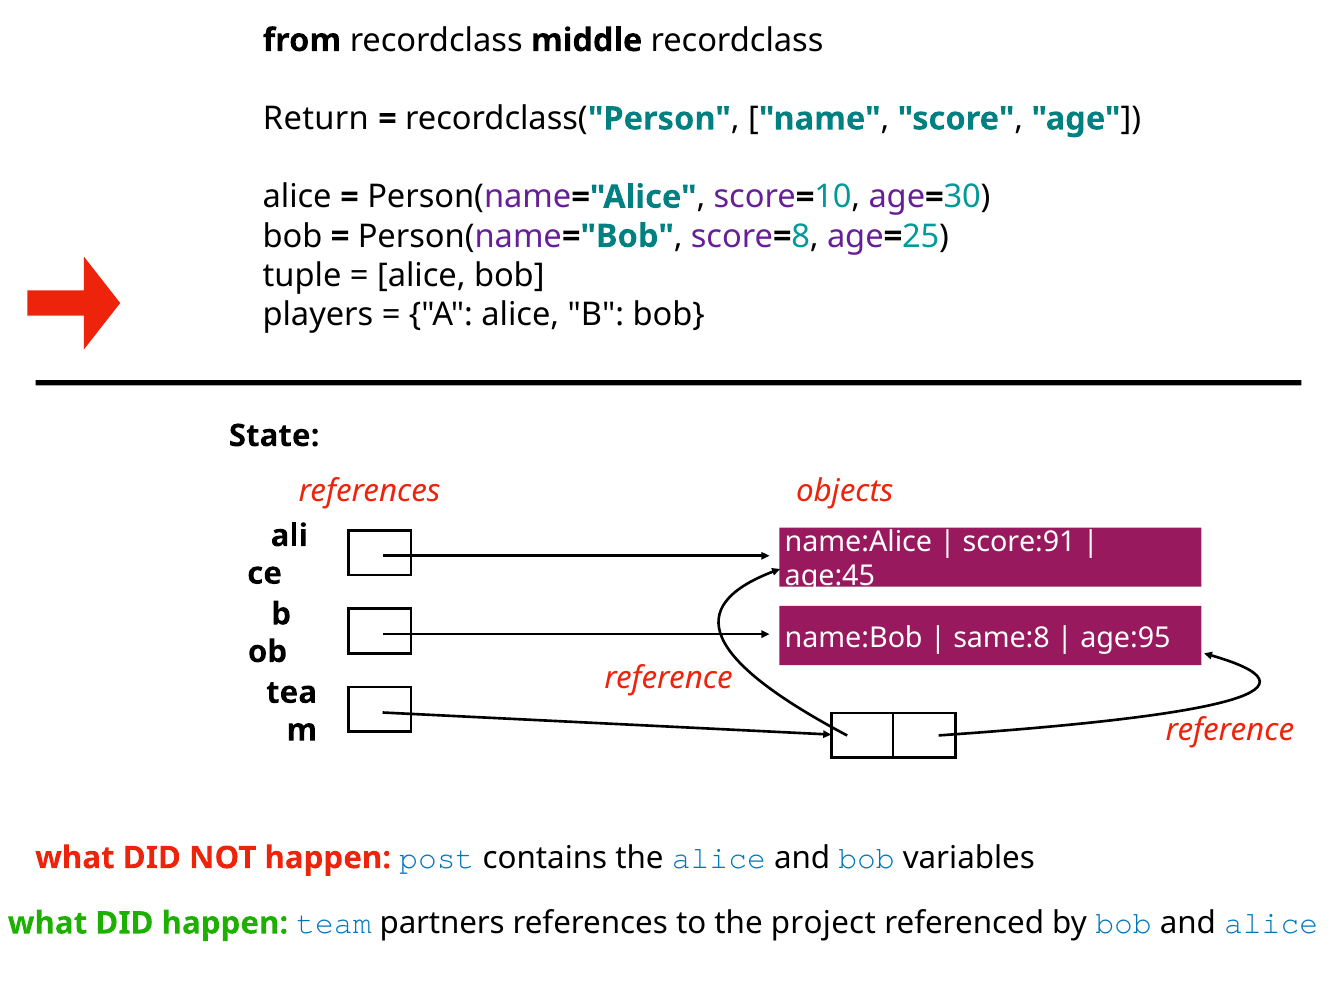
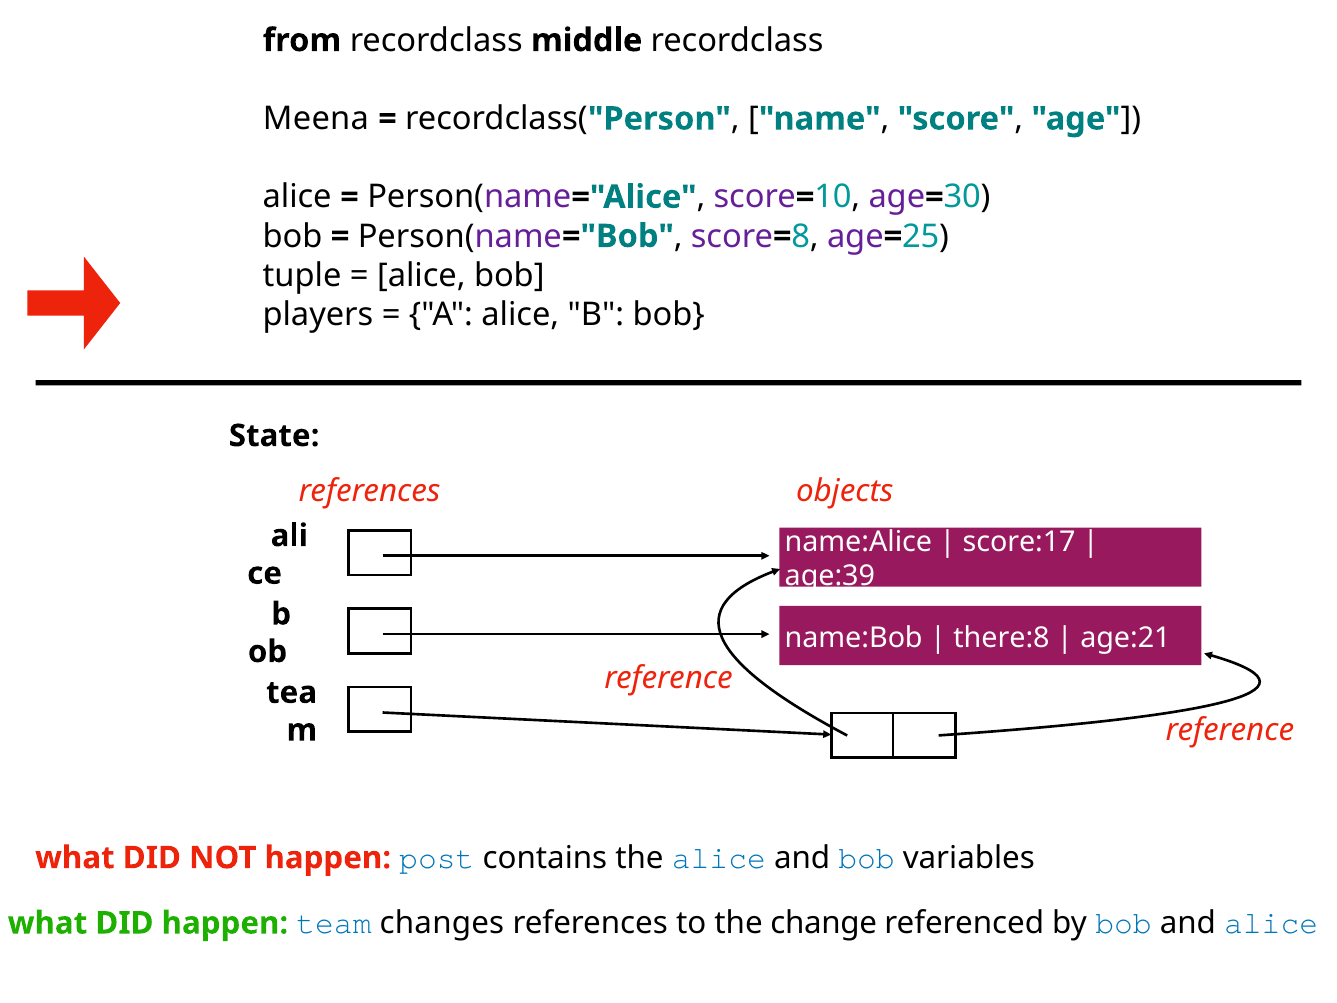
Return: Return -> Meena (316, 119)
score:91: score:91 -> score:17 (1019, 542)
age:45: age:45 -> age:39 (830, 576)
same:8: same:8 -> there:8 (1001, 637)
age:95: age:95 -> age:21 (1125, 637)
partners: partners -> changes (442, 923)
project: project -> change (824, 923)
